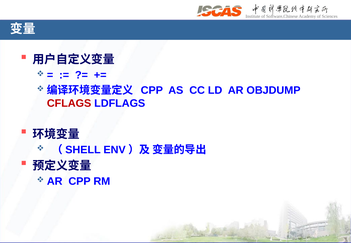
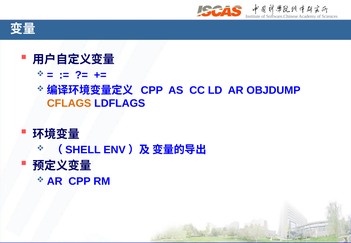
CFLAGS colour: red -> orange (69, 103)
